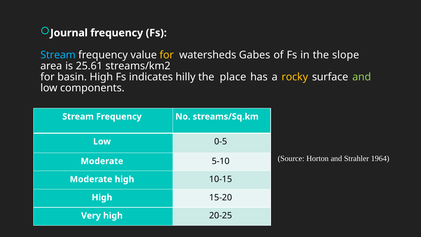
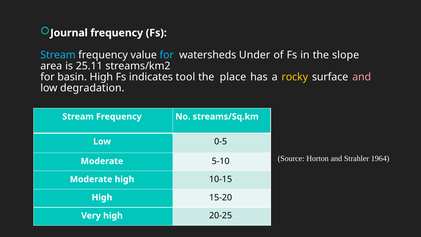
for colour: yellow -> light blue (167, 55)
Gabes: Gabes -> Under (255, 55)
25.61: 25.61 -> 25.11 (89, 66)
hilly: hilly -> tool (185, 77)
and colour: light green -> pink (362, 77)
components: components -> degradation (92, 88)
